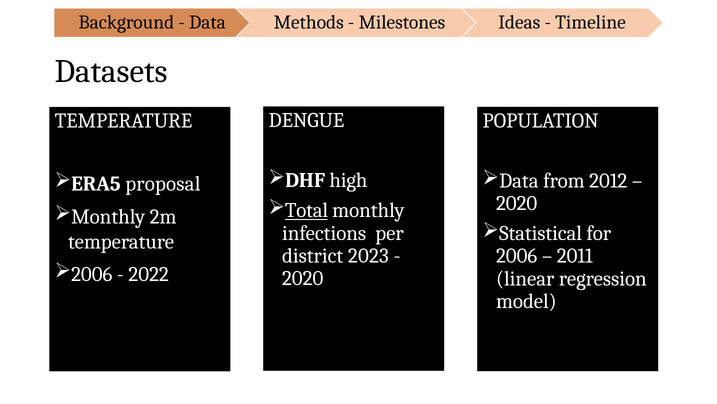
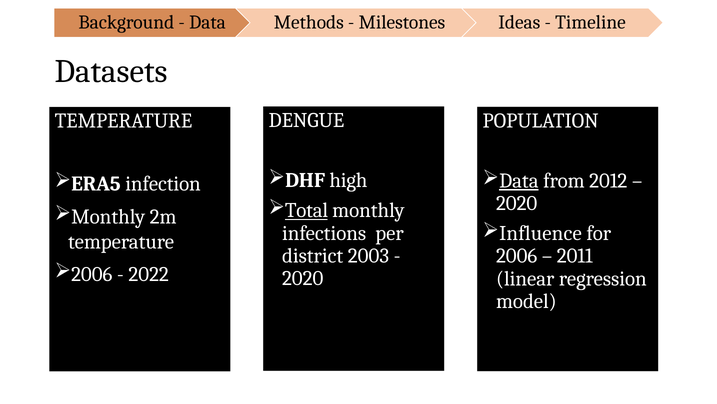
Data underline: none -> present (519, 180)
proposal: proposal -> infection (163, 184)
Statistical: Statistical -> Influence (540, 233)
2023: 2023 -> 2003 (368, 255)
